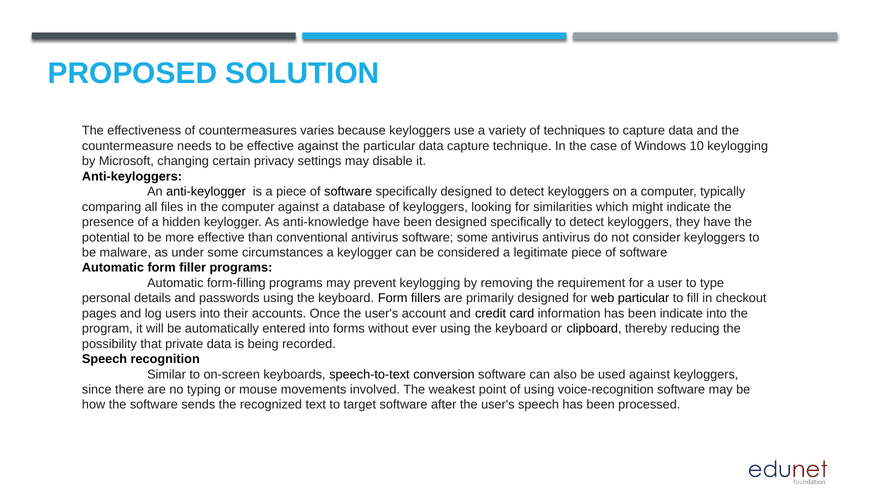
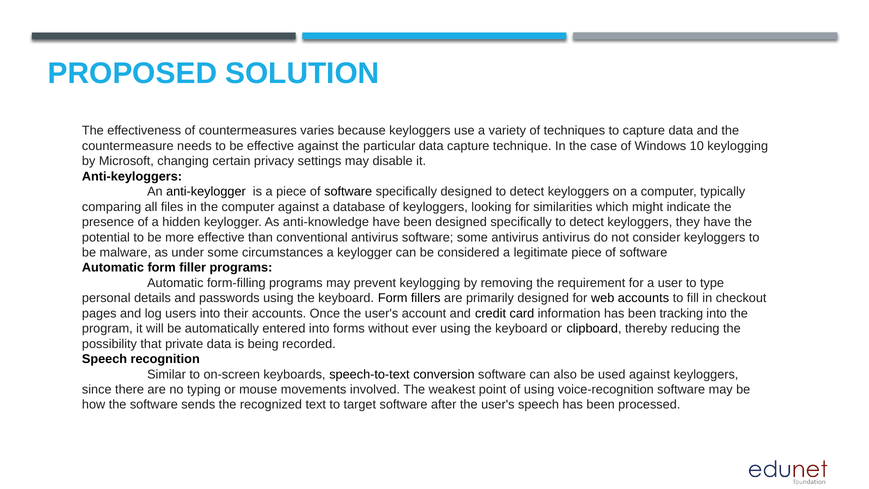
web particular: particular -> accounts (643, 298)
been indicate: indicate -> tracking (681, 313)
